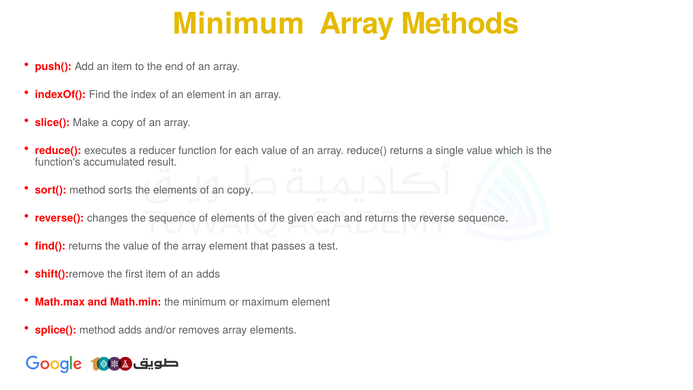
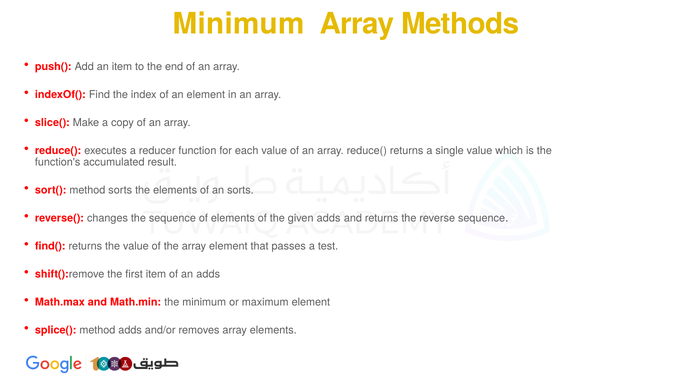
an copy: copy -> sorts (240, 190)
given each: each -> adds (329, 218)
